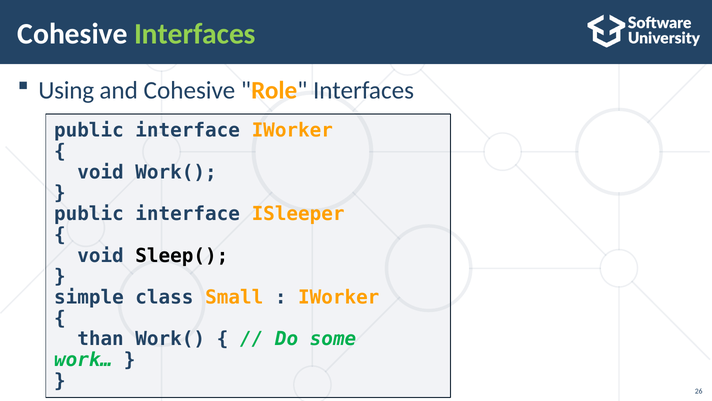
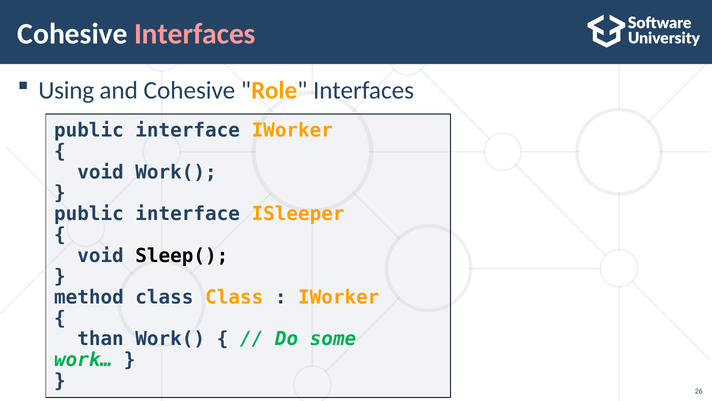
Interfaces colour: light green -> pink (195, 34)
simple: simple -> method (89, 297)
class Small: Small -> Class (234, 297)
